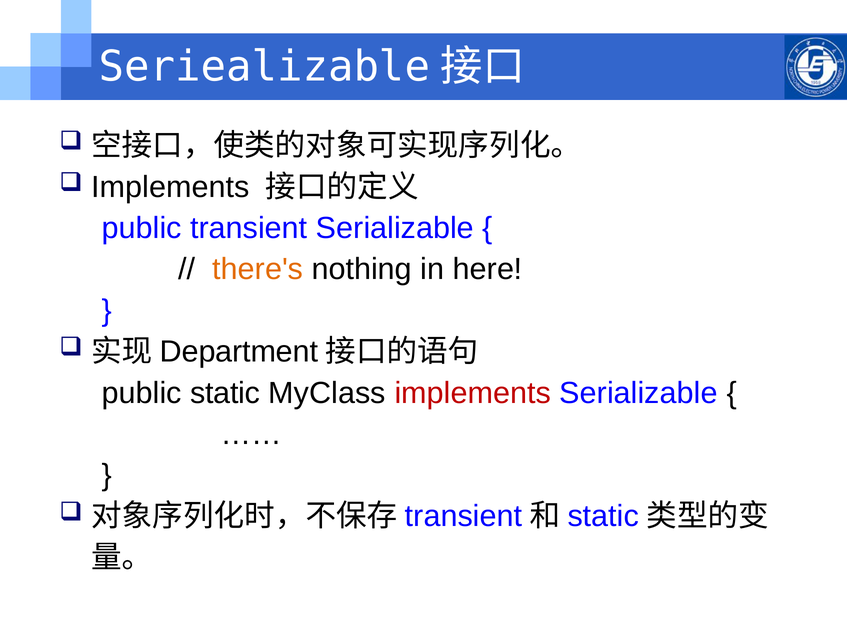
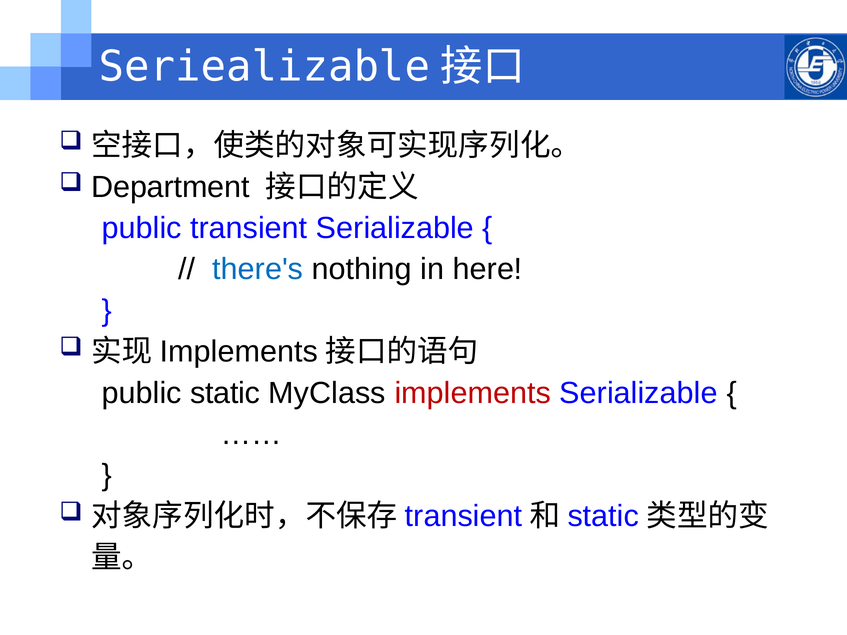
Implements: Implements -> Department (170, 187)
there's colour: orange -> blue (258, 270)
Department: Department -> Implements (239, 352)
